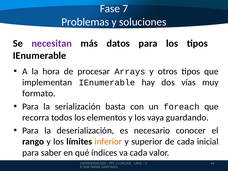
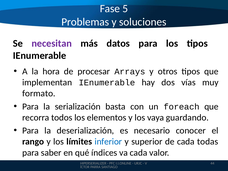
7: 7 -> 5 (125, 9)
inferior colour: orange -> blue (108, 142)
inicial: inicial -> todas (208, 142)
